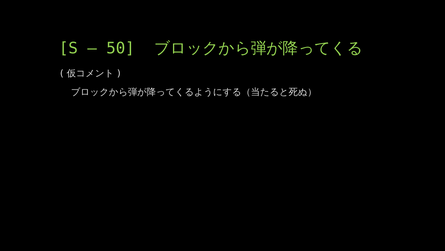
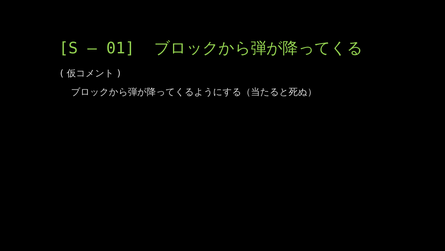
50: 50 -> 01 (121, 48)
